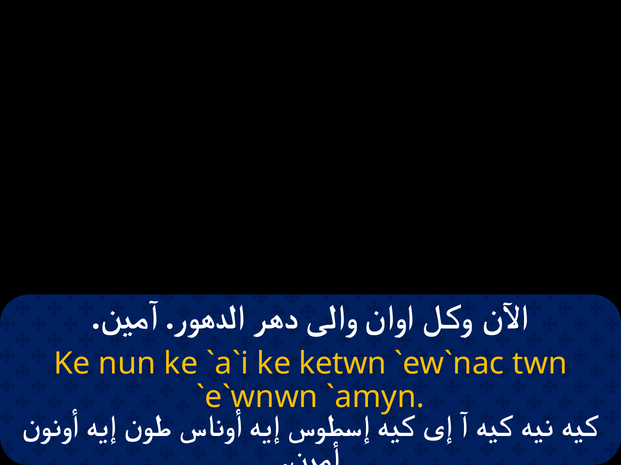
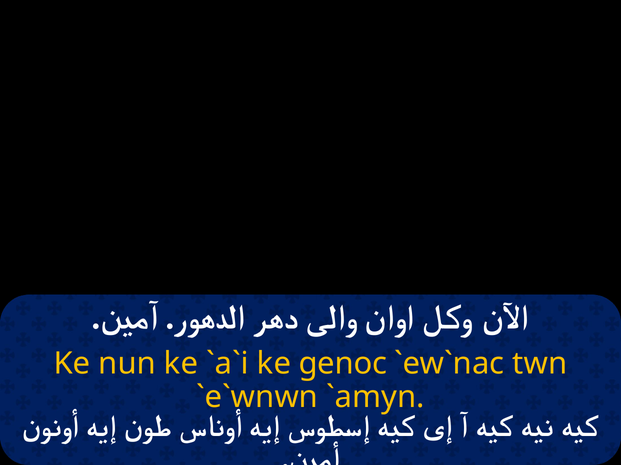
ketwn: ketwn -> genoc (343, 364)
